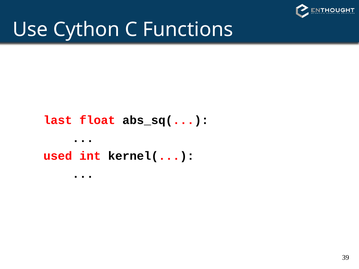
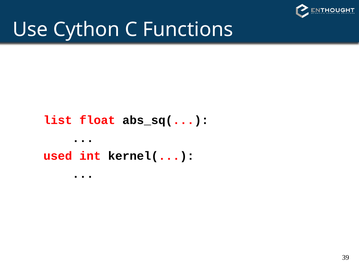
last: last -> list (58, 120)
